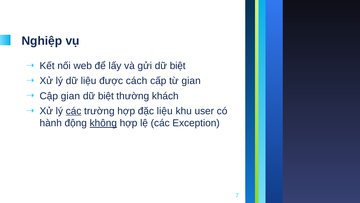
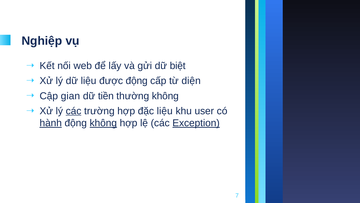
được cách: cách -> động (137, 81)
từ gian: gian -> diện (191, 81)
biệt: biệt -> tiền (106, 96)
thường khách: khách -> không (165, 96)
hành underline: none -> present (51, 123)
Exception underline: none -> present (196, 123)
